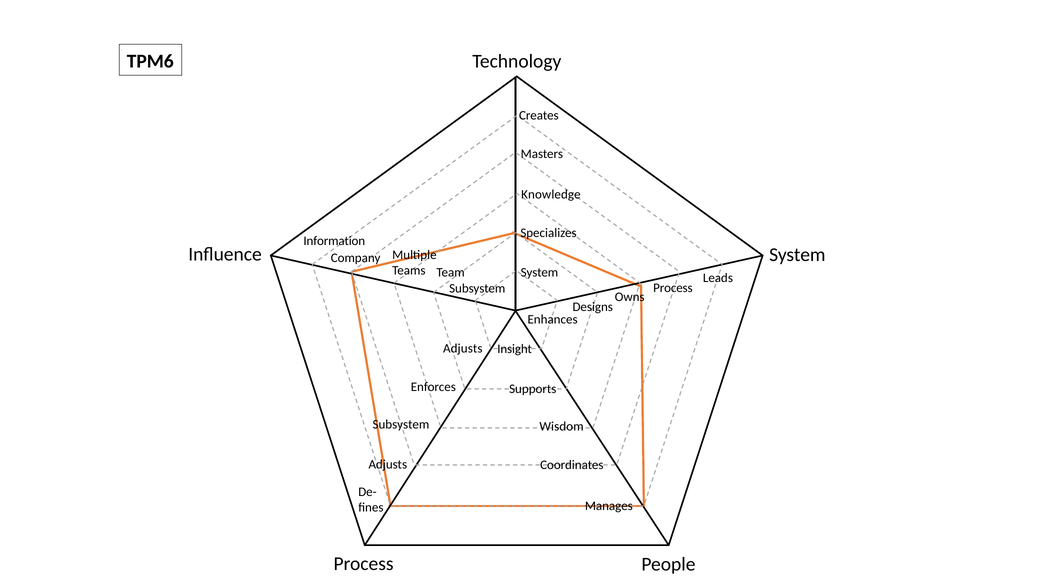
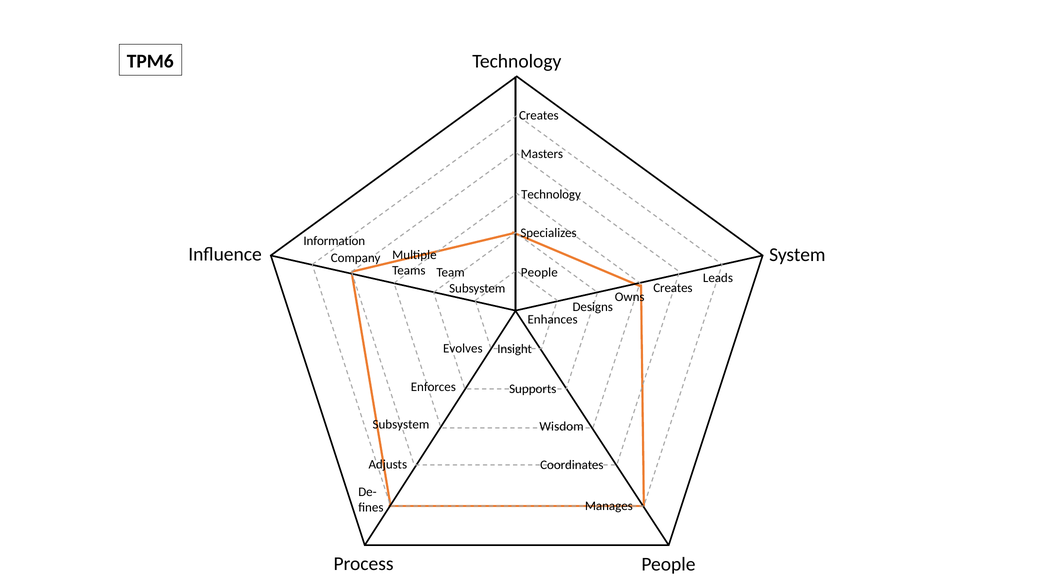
Knowledge: Knowledge -> Technology (551, 195)
System: System -> People (539, 272)
Process: Process -> Creates (673, 288)
Adjusts: Adjusts -> Evolves (463, 348)
